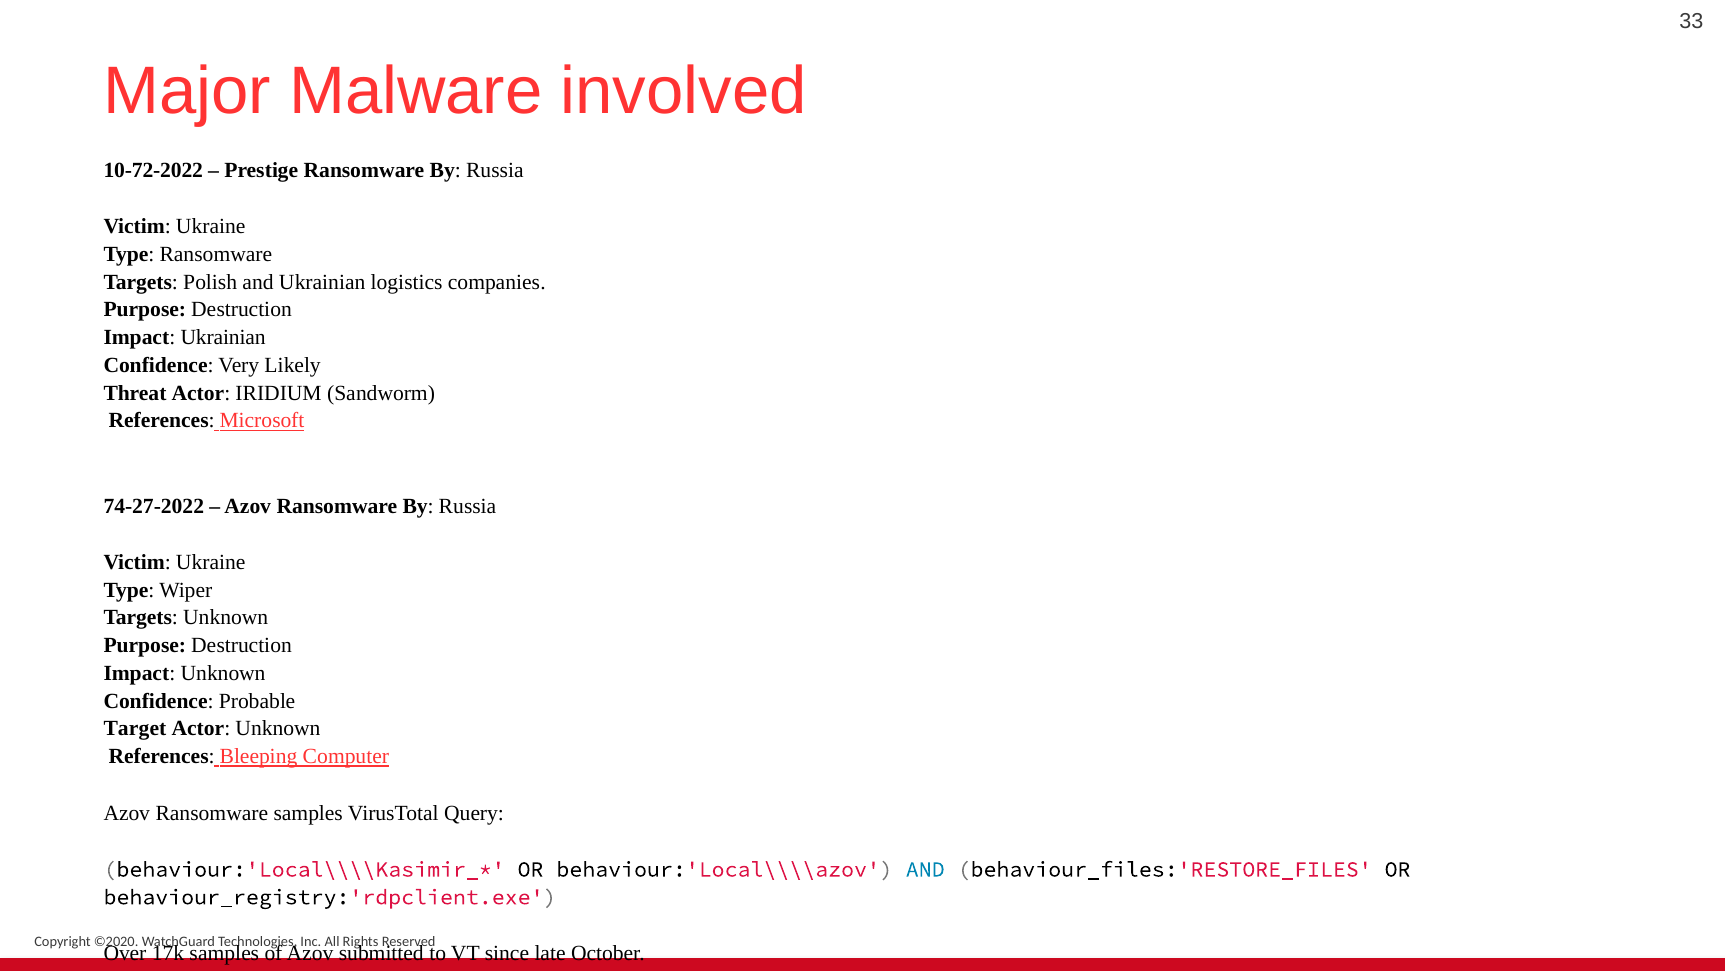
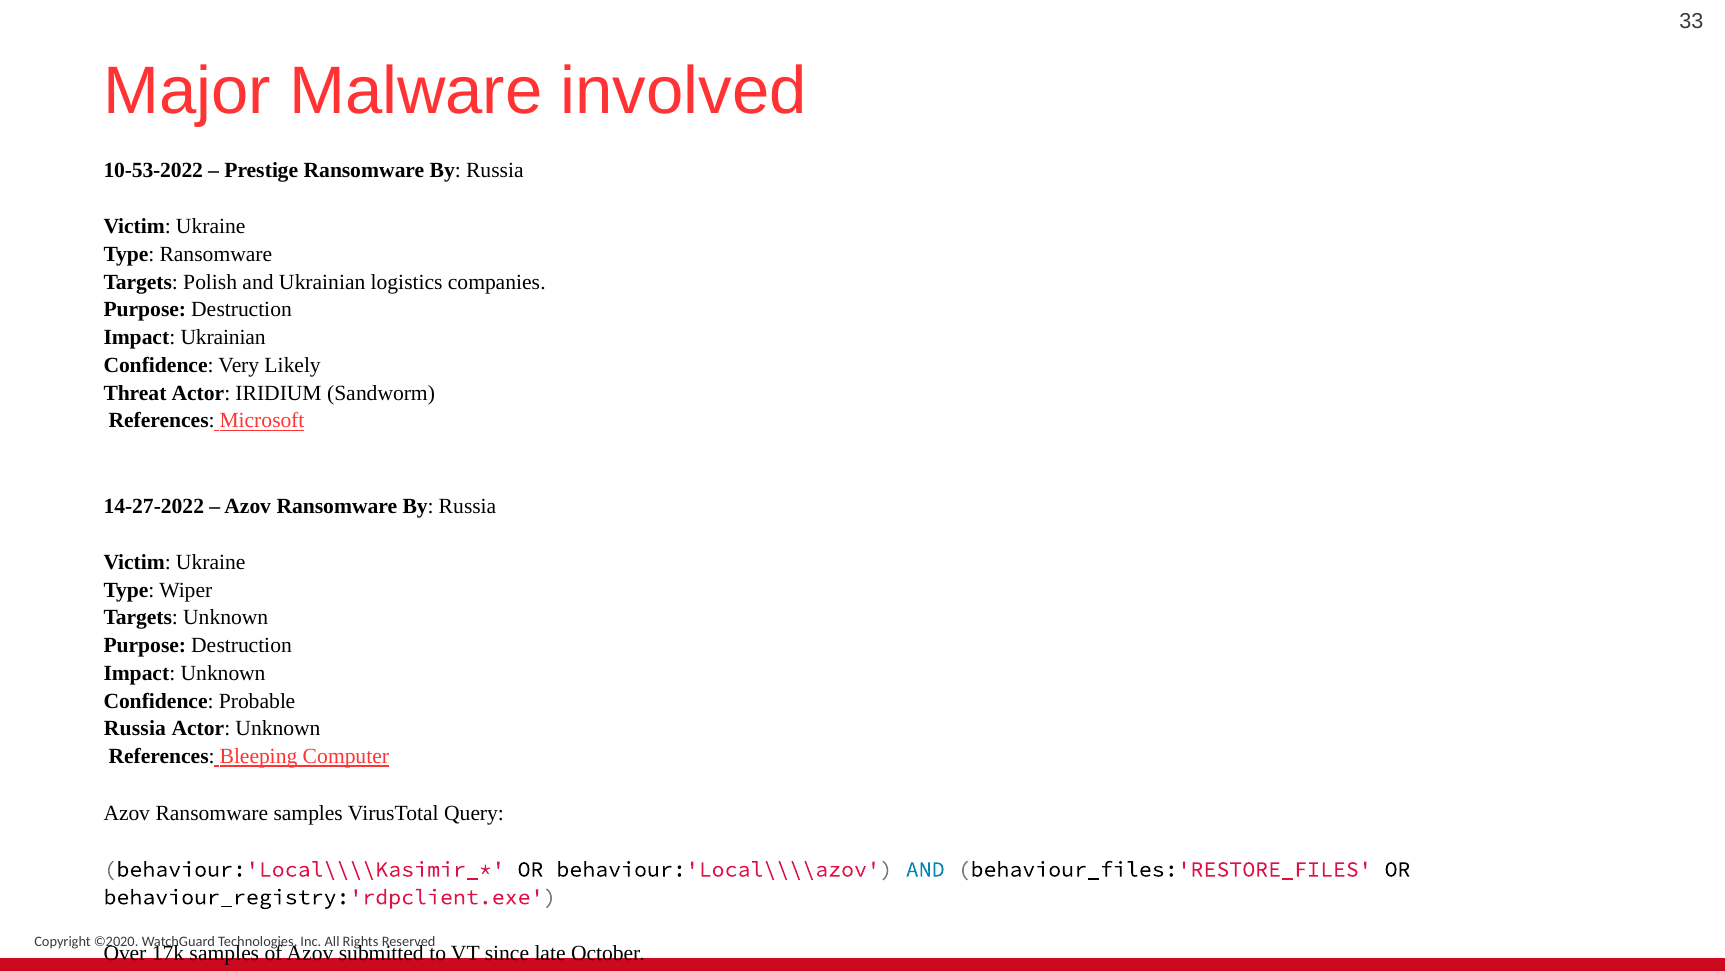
10-72-2022: 10-72-2022 -> 10-53-2022 (153, 170)
74-27-2022: 74-27-2022 -> 14-27-2022 (154, 506)
Target: Target -> Russia (135, 728)
